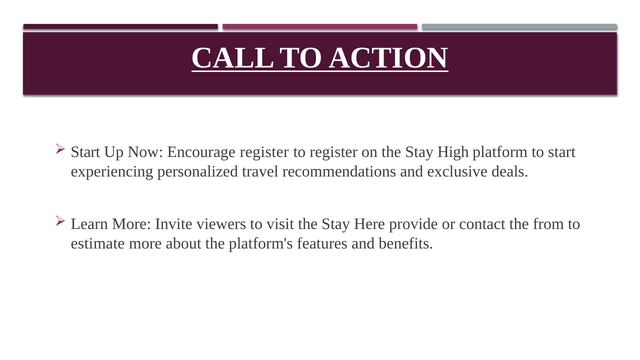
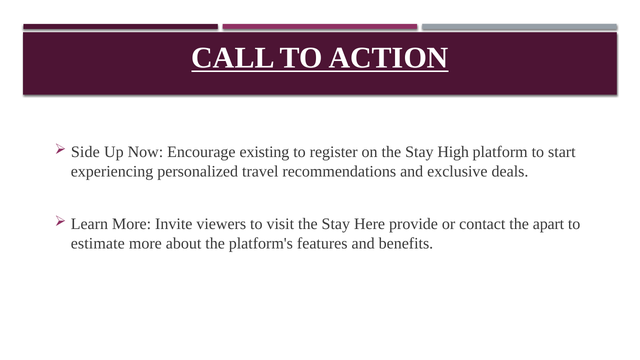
Start: Start -> Side (85, 152)
Encourage register: register -> existing (264, 152)
from: from -> apart (548, 224)
